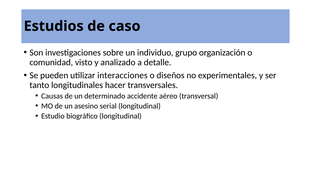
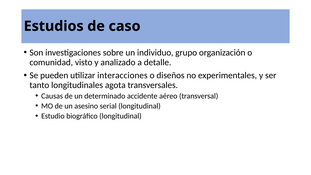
hacer: hacer -> agota (115, 85)
